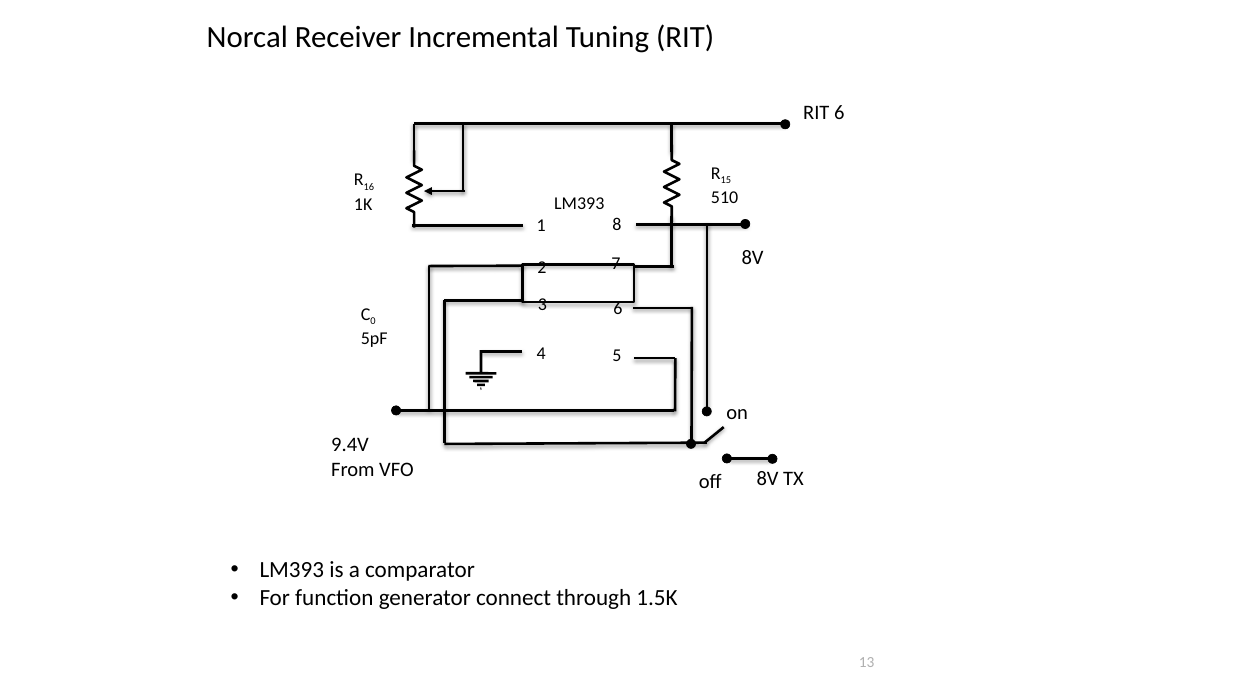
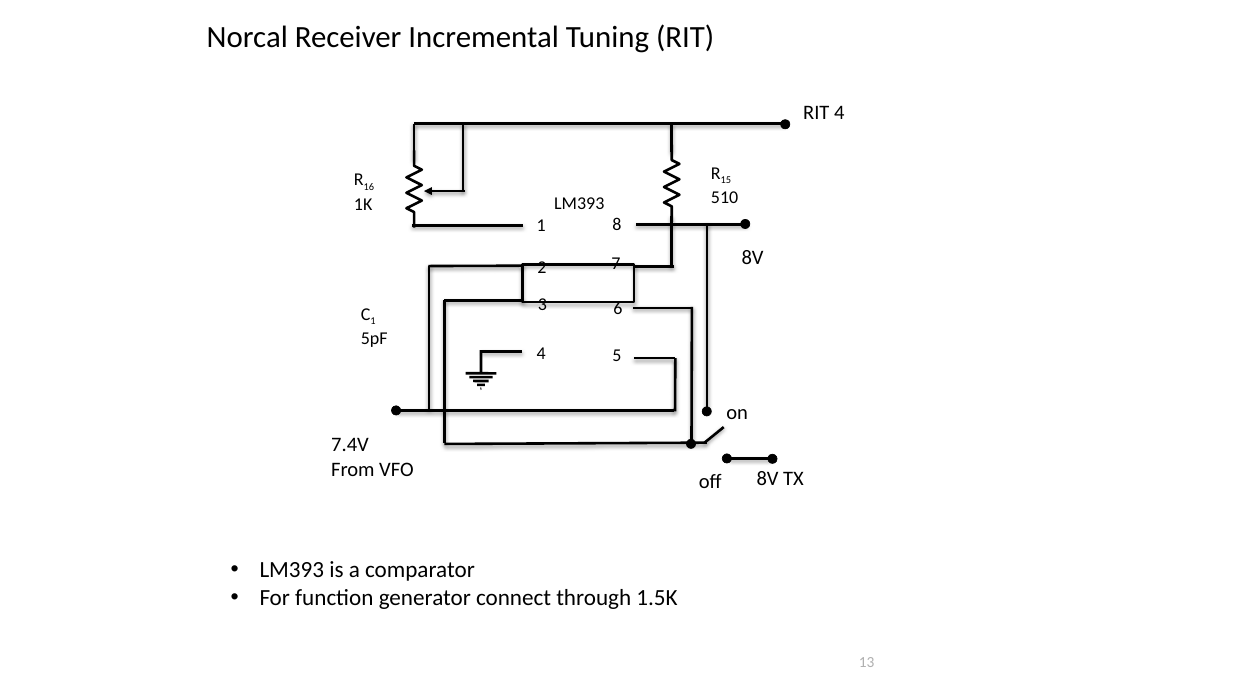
RIT 6: 6 -> 4 (839, 113)
0: 0 -> 1 (373, 321)
9.4V: 9.4V -> 7.4V (350, 445)
